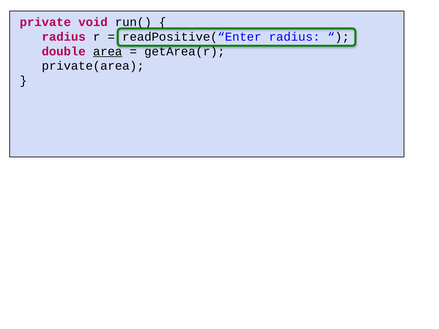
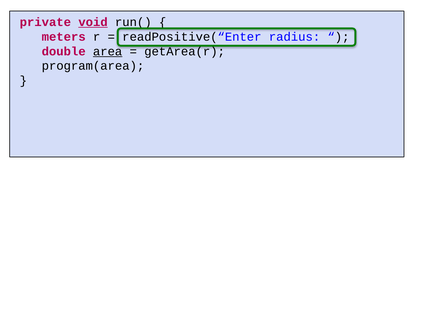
void underline: none -> present (93, 22)
radius: radius -> meters (64, 37)
private(area: private(area -> program(area (93, 66)
